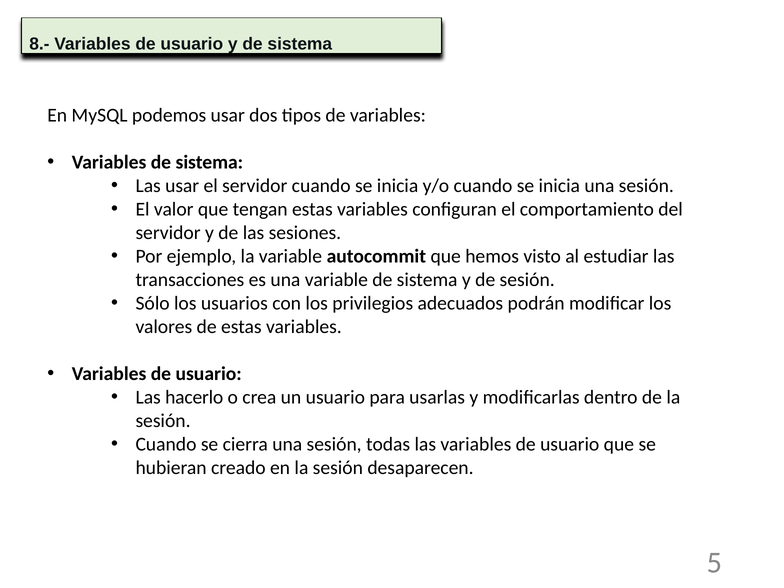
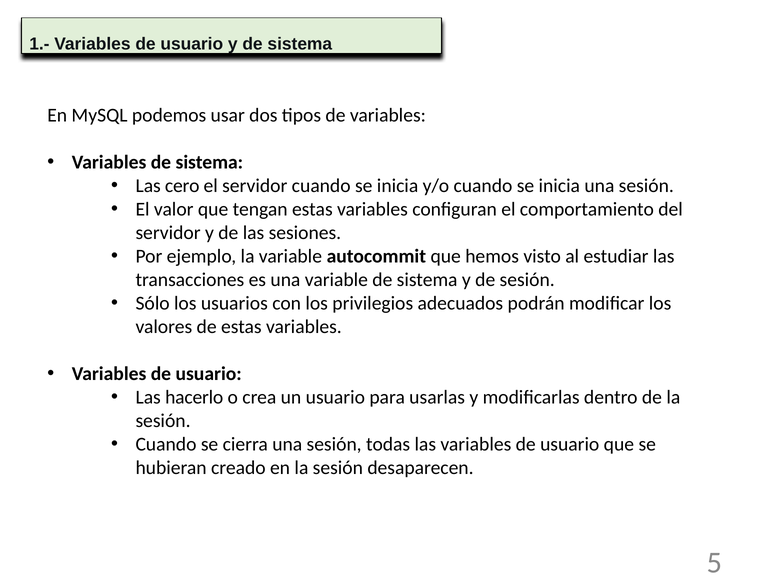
8.-: 8.- -> 1.- (39, 44)
Las usar: usar -> cero (182, 186)
